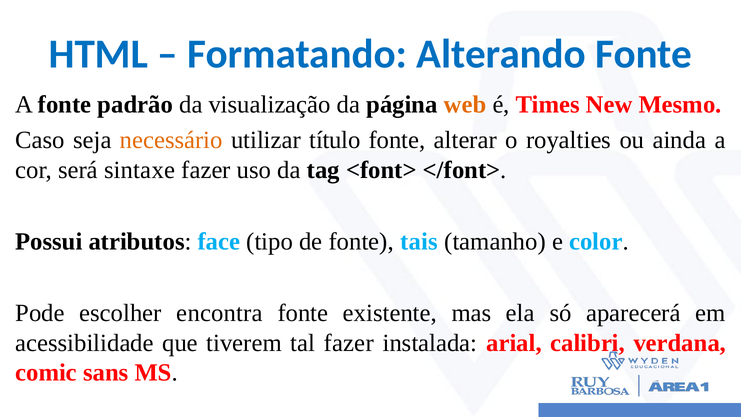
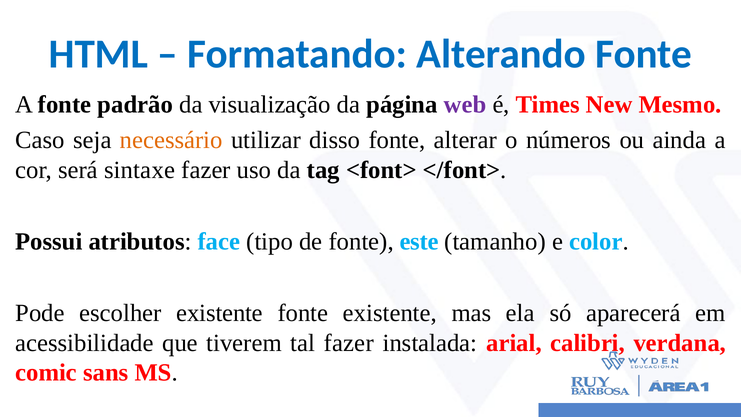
web colour: orange -> purple (465, 104)
título: título -> disso (335, 140)
royalties: royalties -> números (569, 140)
tais: tais -> este (419, 241)
escolher encontra: encontra -> existente (220, 313)
